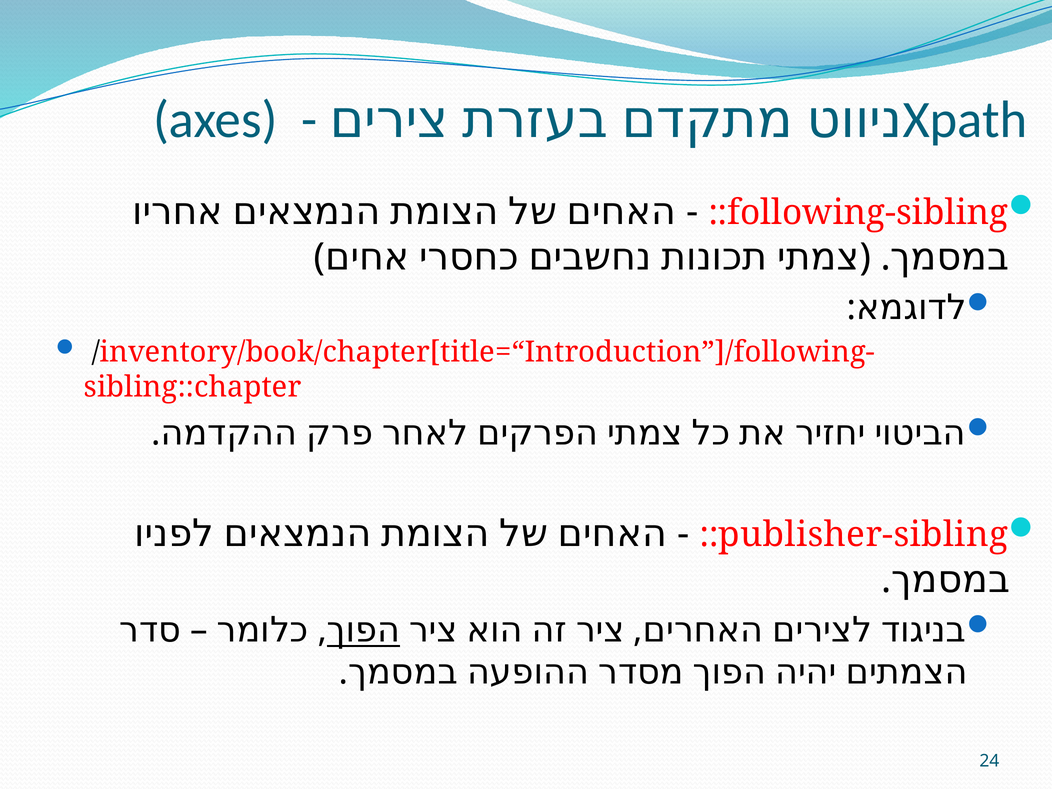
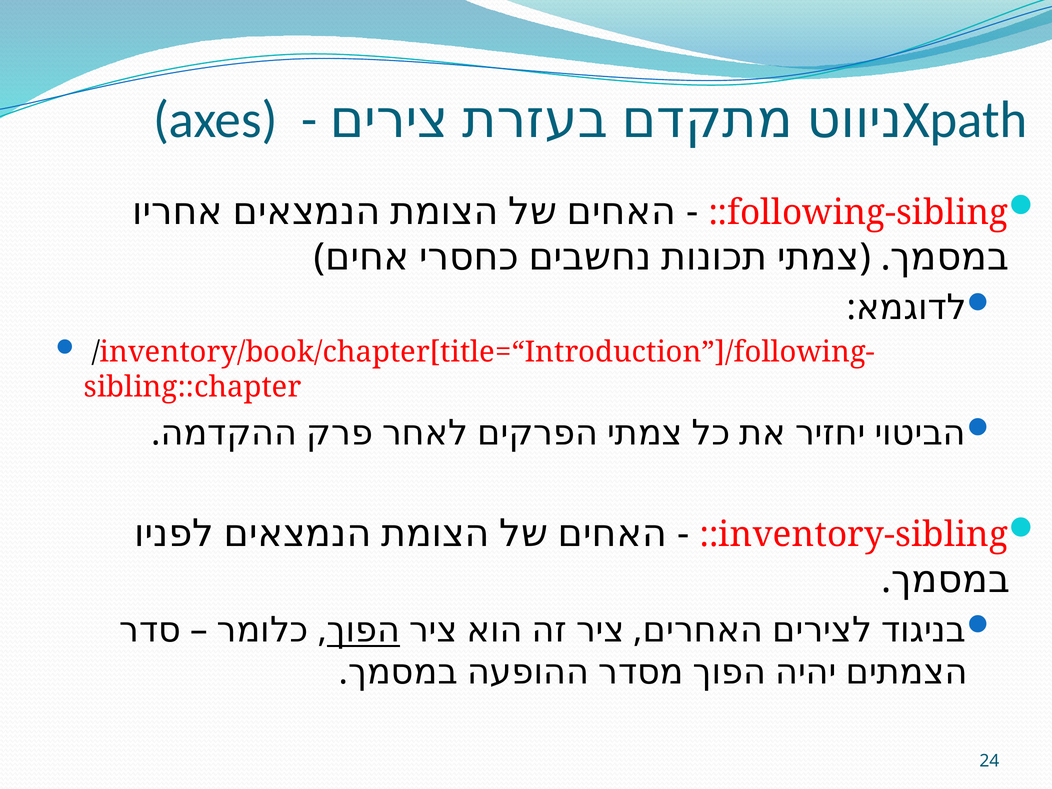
publisher-sibling: publisher-sibling -> inventory-sibling (863, 535)
